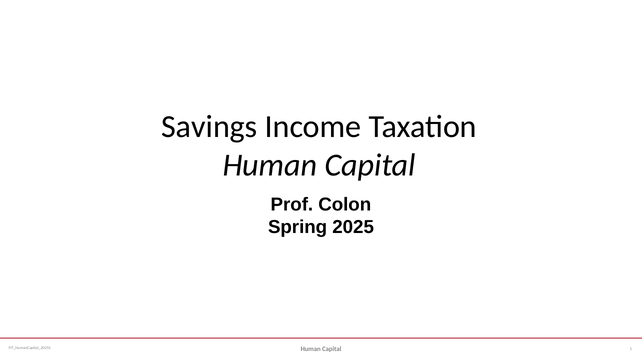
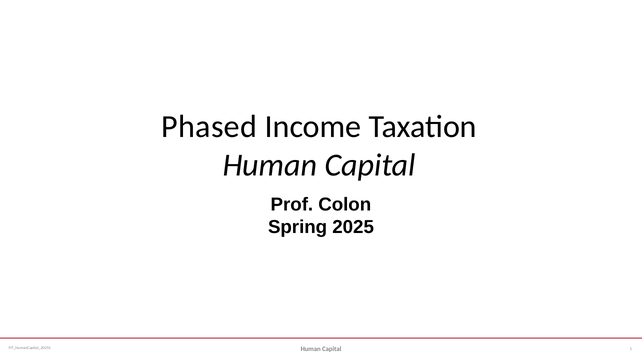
Savings: Savings -> Phased (209, 127)
